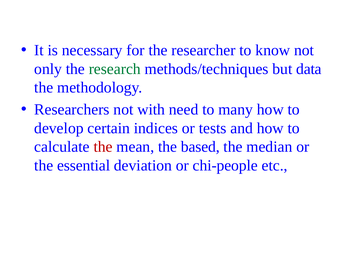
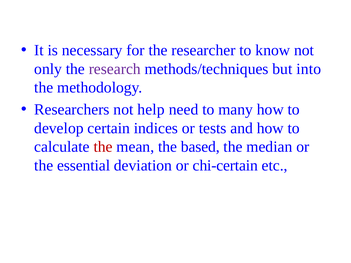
research colour: green -> purple (115, 69)
data: data -> into (309, 69)
with: with -> help (151, 110)
chi-people: chi-people -> chi-certain (225, 166)
